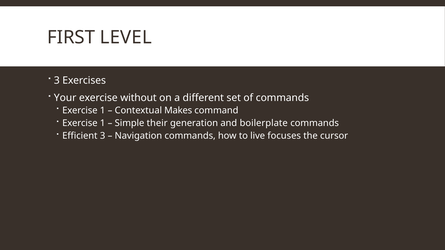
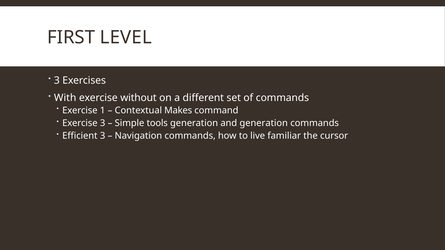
Your: Your -> With (65, 98)
1: 1 -> 3 (103, 123)
their: their -> tools (157, 123)
and boilerplate: boilerplate -> generation (264, 123)
focuses: focuses -> familiar (284, 136)
